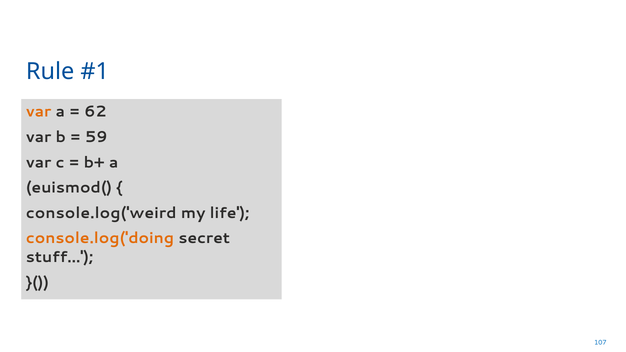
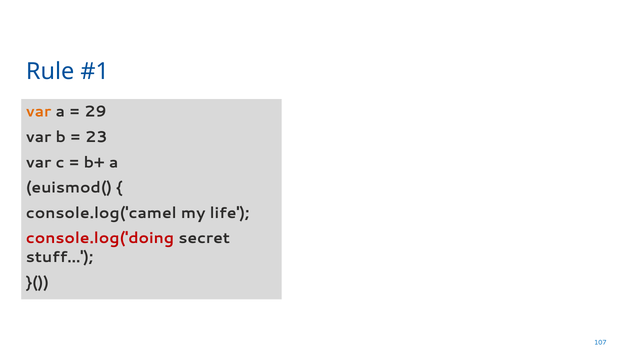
62: 62 -> 29 (95, 112)
59: 59 -> 23 (96, 137)
console.log('weird: console.log('weird -> console.log('camel (101, 213)
console.log('doing colour: orange -> red (100, 238)
